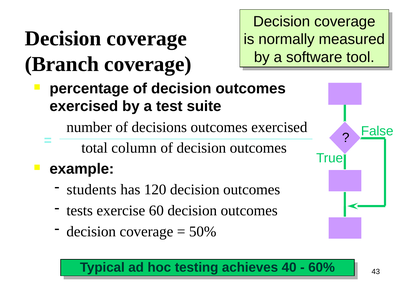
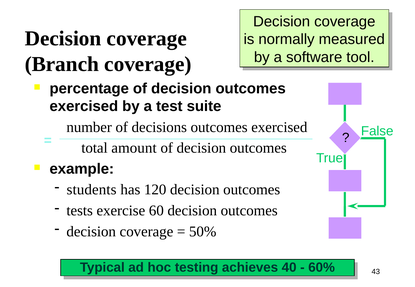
column: column -> amount (134, 148)
